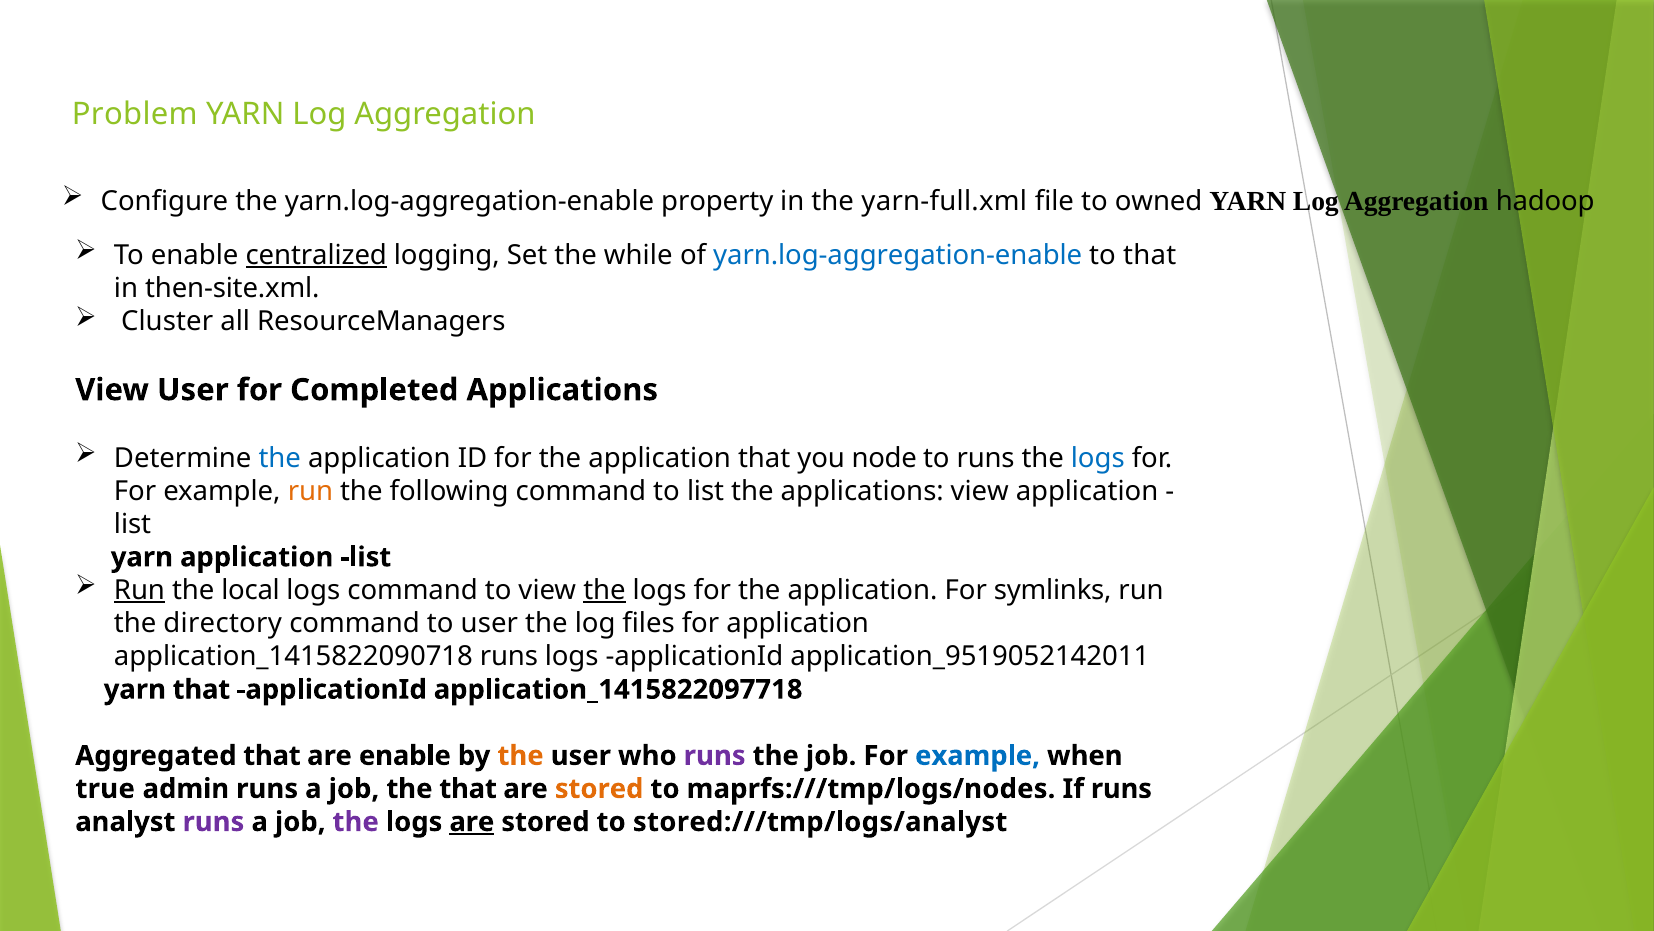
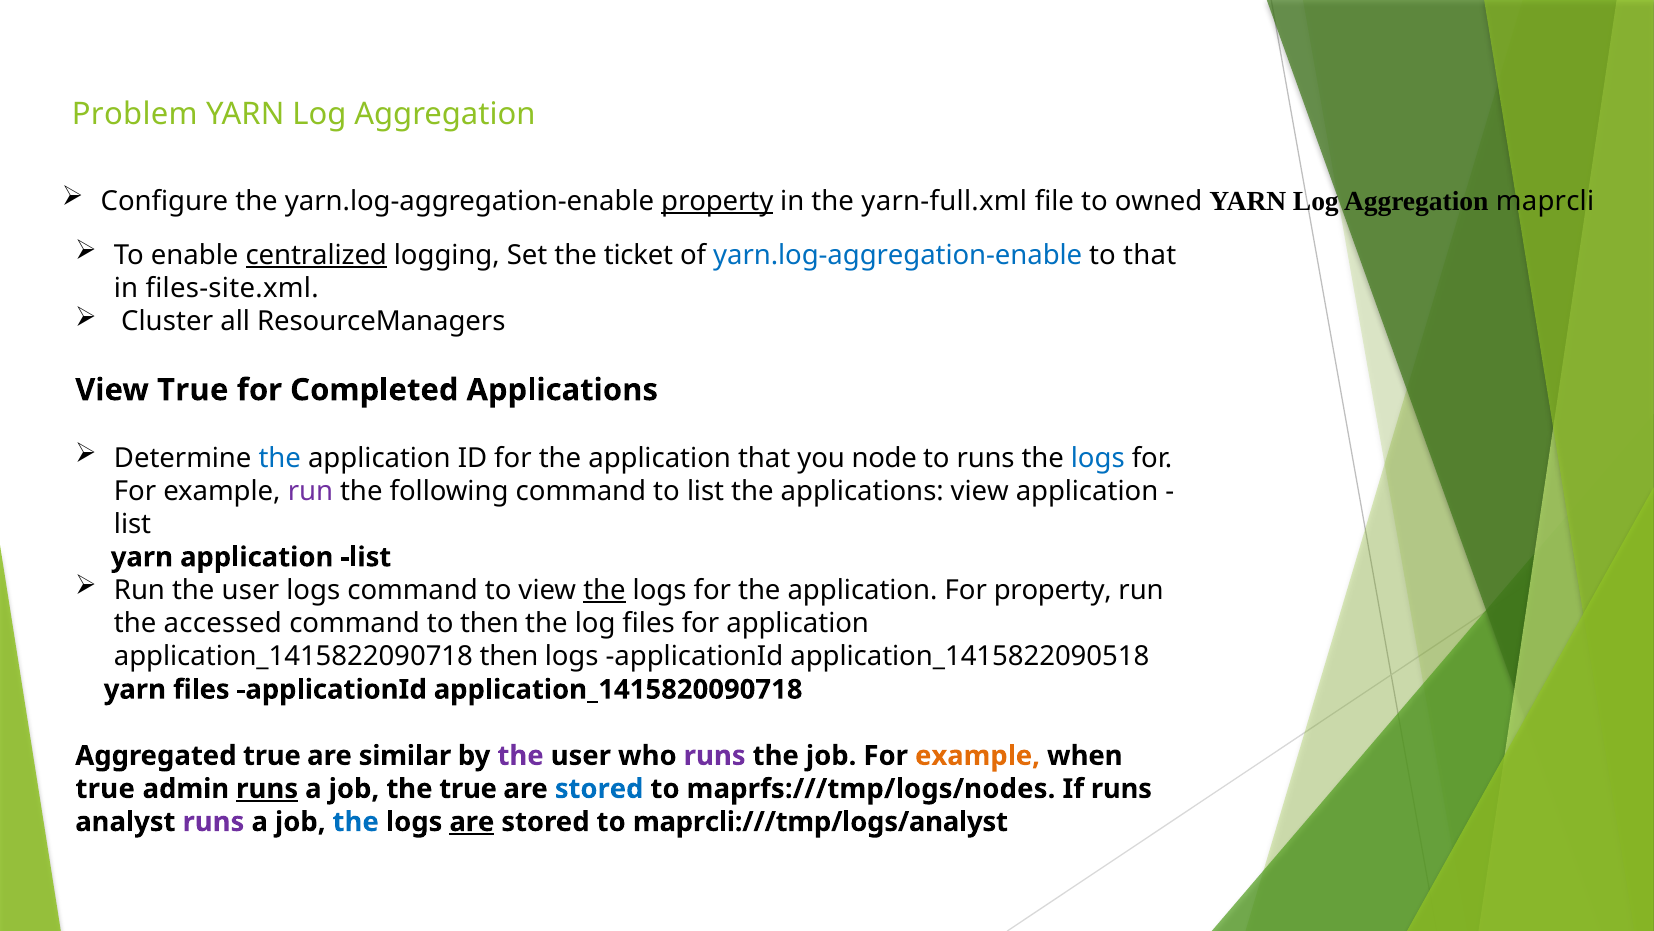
property underline: none -> present (717, 201)
hadoop: hadoop -> maprcli (1545, 201)
while: while -> ticket (638, 255)
then-site.xml: then-site.xml -> files-site.xml (232, 288)
View User: User -> True (193, 390)
run colour: orange -> purple (310, 491)
Run underline: present -> none (139, 590)
local: local -> user (250, 590)
For symlinks: symlinks -> property (1053, 590)
directory: directory -> accessed (223, 623)
to user: user -> then (490, 623)
application_1415822090718 runs: runs -> then (509, 656)
application_9519052142011: application_9519052142011 -> application_1415822090518 (970, 656)
yarn that: that -> files (201, 689)
application_1415822097718: application_1415822097718 -> application_1415820090718 (618, 689)
Aggregated that: that -> true (272, 755)
are enable: enable -> similar (405, 755)
the colour: orange -> purple (521, 755)
example colour: blue -> orange (977, 755)
runs underline: none -> present (267, 788)
the that: that -> true (468, 788)
stored colour: orange -> blue (599, 788)
the colour: purple -> blue (356, 821)
stored:///tmp/logs/analyst: stored:///tmp/logs/analyst -> maprcli:///tmp/logs/analyst (820, 821)
